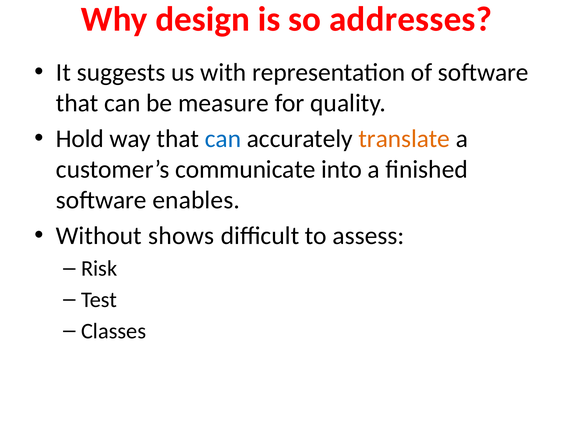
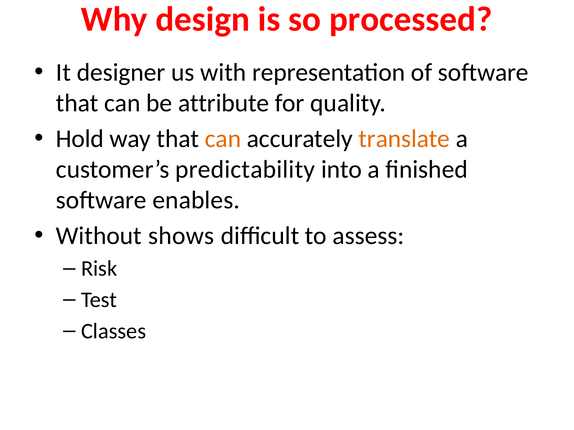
addresses: addresses -> processed (411, 19)
suggests: suggests -> designer (121, 73)
measure: measure -> attribute (224, 103)
can colour: blue -> orange (223, 139)
communicate: communicate -> predictability (245, 170)
